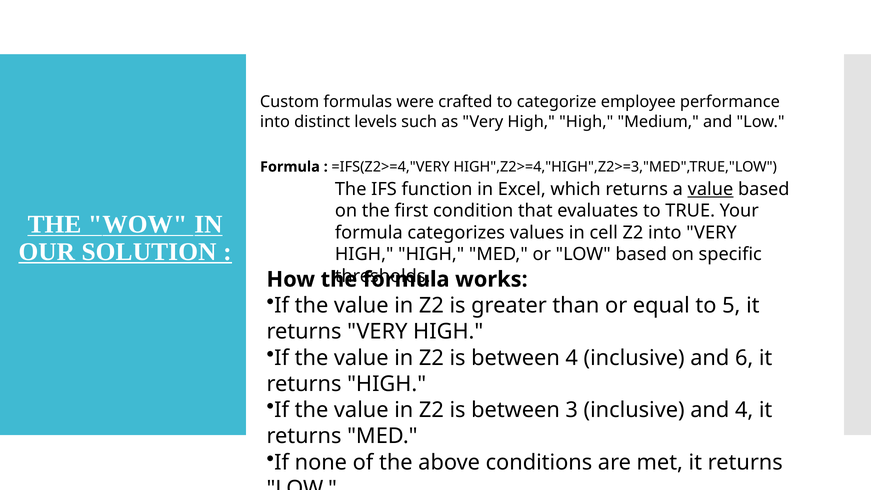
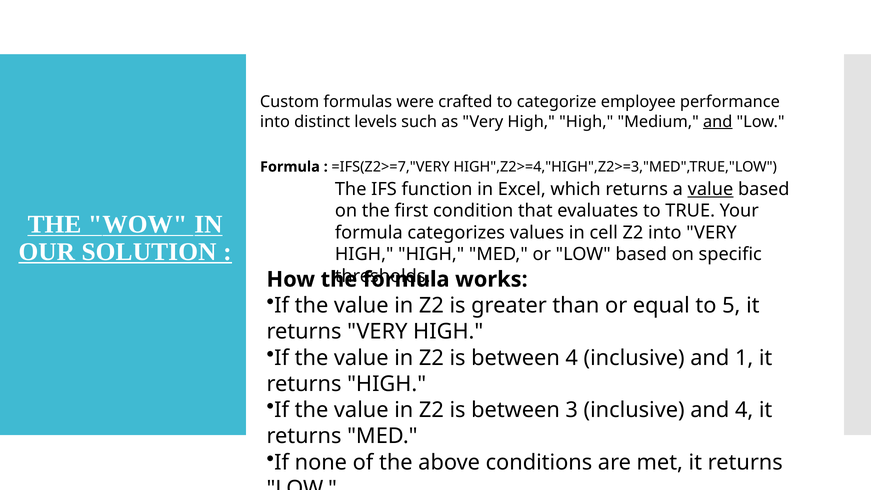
and underline: none -> present (718, 122)
=IFS(Z2>=4,"VERY: =IFS(Z2>=4,"VERY -> =IFS(Z2>=7,"VERY (391, 167)
6: 6 -> 1 (744, 358)
